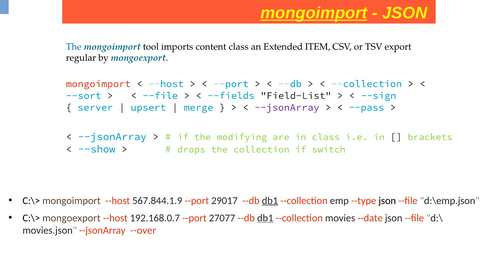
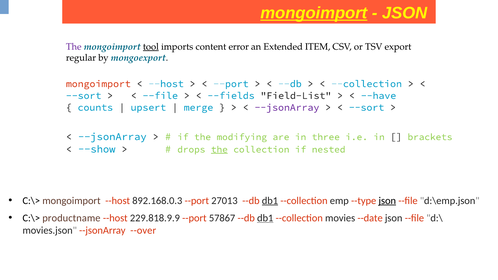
The colour: blue -> purple (74, 47)
tool underline: none -> present (151, 47)
content class: class -> error (239, 47)
--sign: --sign -> --have (379, 96)
server: server -> counts (95, 107)
--pass: --pass -> --sort (367, 107)
in class: class -> three (326, 137)
the underline: none -> present (219, 149)
switch: switch -> nested (329, 149)
567.844.1.9: 567.844.1.9 -> 892.168.0.3 (157, 201)
29017: 29017 -> 27013 (224, 201)
json underline: none -> present (387, 201)
C:\> mongoexport: mongoexport -> productname (71, 218)
192.168.0.7: 192.168.0.7 -> 229.818.9.9 (155, 218)
27077: 27077 -> 57867 (222, 218)
